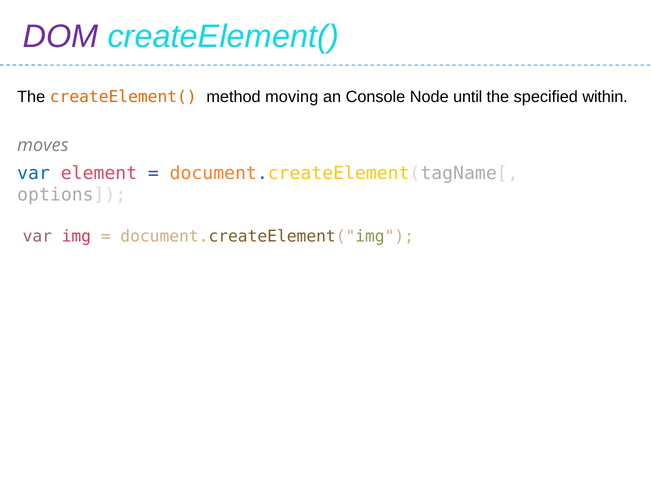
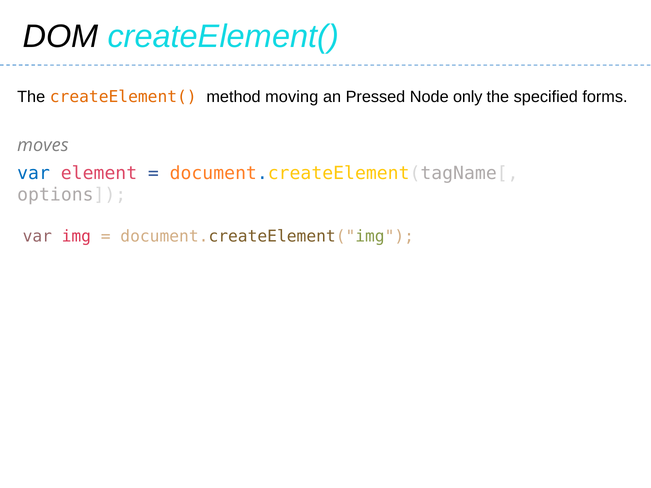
DOM colour: purple -> black (61, 36)
Console: Console -> Pressed (375, 97)
until: until -> only (468, 97)
within: within -> forms (605, 97)
